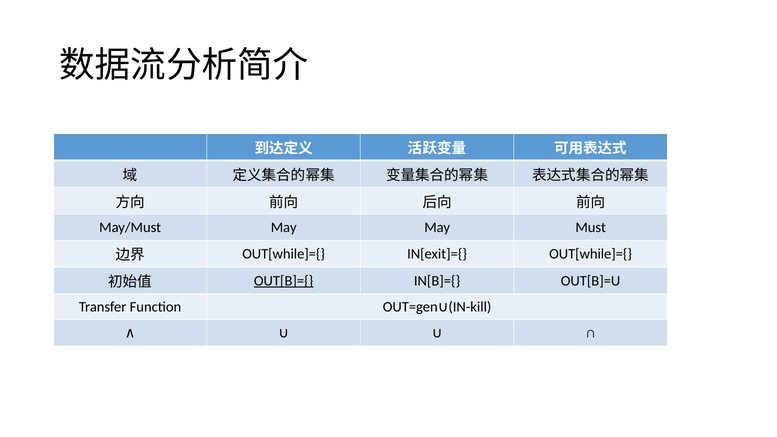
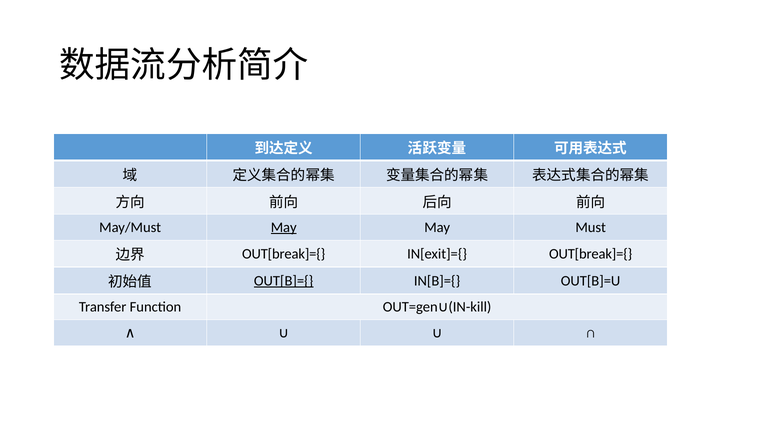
May underline: none -> present (284, 227)
OUT[while]={: OUT[while]={ -> OUT[break]={ (284, 254)
IN[exit]={ OUT[while]={: OUT[while]={ -> OUT[break]={ (591, 254)
